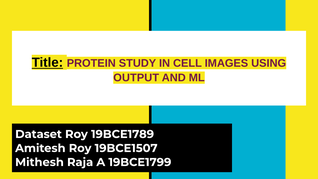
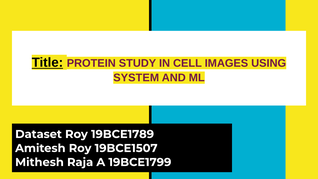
OUTPUT: OUTPUT -> SYSTEM (136, 78)
